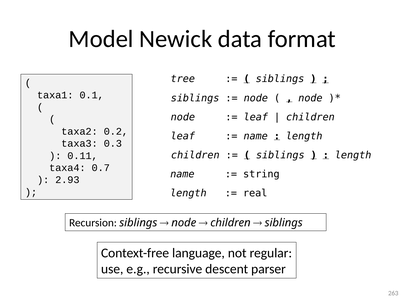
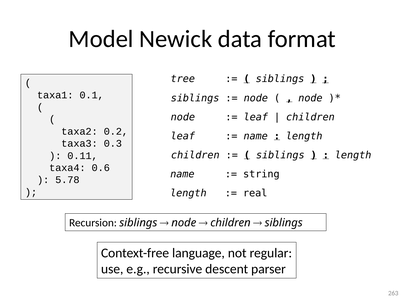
0.7: 0.7 -> 0.6 (101, 168)
2.93: 2.93 -> 5.78 (67, 180)
